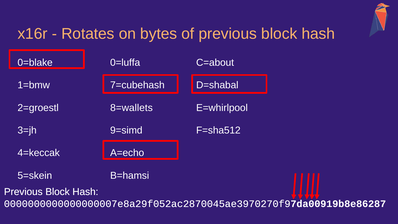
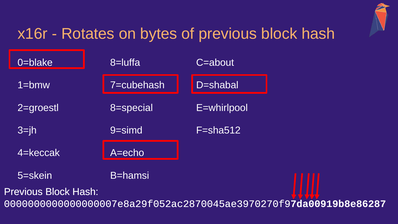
0=luffa: 0=luffa -> 8=luffa (125, 63)
8=wallets: 8=wallets -> 8=special (132, 108)
